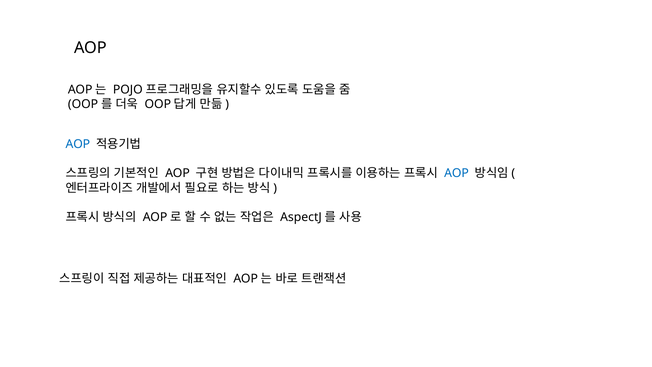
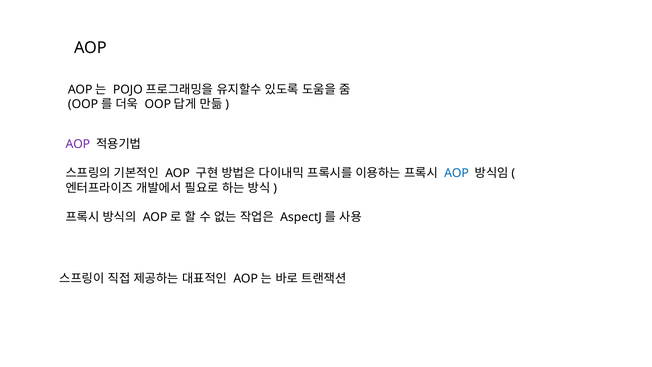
AOP colour: blue -> purple (78, 144)
